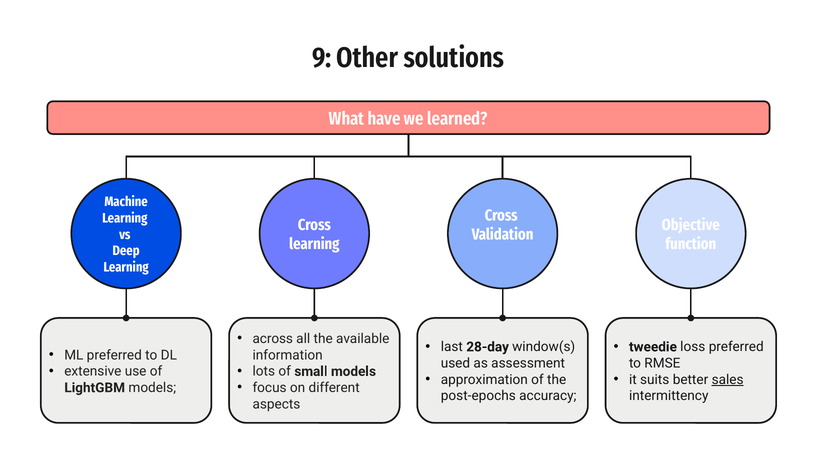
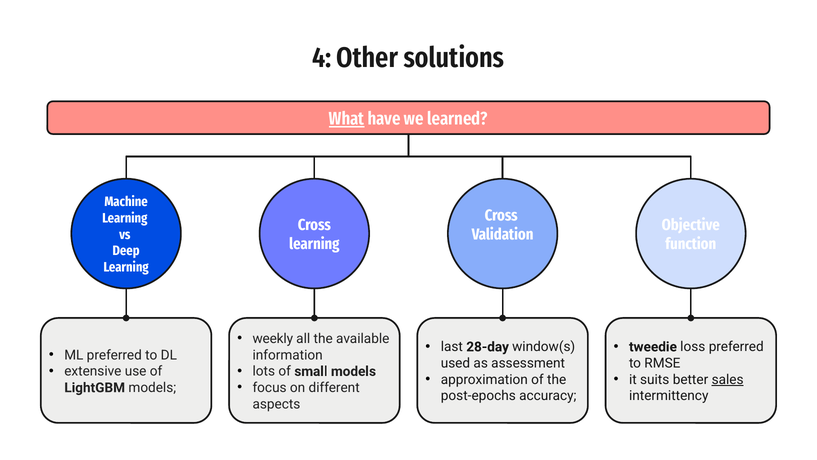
9: 9 -> 4 (322, 58)
What underline: none -> present (347, 119)
across: across -> weekly (273, 338)
